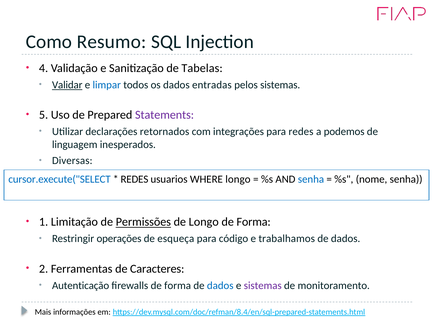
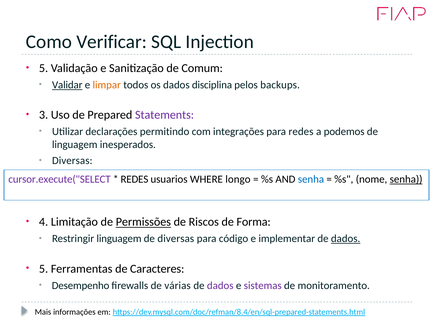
Resumo: Resumo -> Verificar (112, 42)
4: 4 -> 5 (44, 68)
Tabelas: Tabelas -> Comum (202, 68)
limpar colour: blue -> orange (107, 85)
entradas: entradas -> disciplina (212, 85)
pelos sistemas: sistemas -> backups (280, 85)
5: 5 -> 3 (44, 115)
retornados: retornados -> permitindo (165, 131)
cursor.execute("SELECT colour: blue -> purple (59, 179)
senha underline: none -> present (406, 179)
1: 1 -> 4 (44, 222)
de Longo: Longo -> Riscos (204, 222)
Restringir operações: operações -> linguagem (119, 238)
de esqueça: esqueça -> diversas (176, 238)
trabalhamos: trabalhamos -> implementar (287, 238)
dados underline: none -> present (346, 238)
2: 2 -> 5 (44, 268)
Autenticação: Autenticação -> Desempenho (81, 285)
firewalls de forma: forma -> várias (178, 285)
dados colour: blue -> purple (220, 285)
